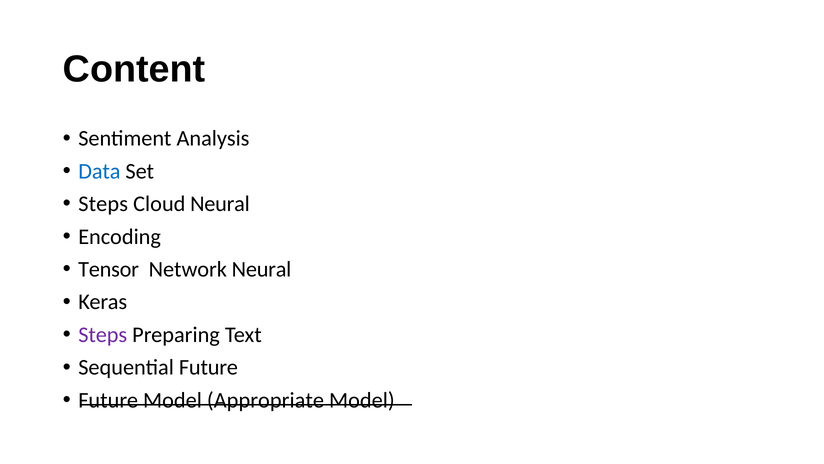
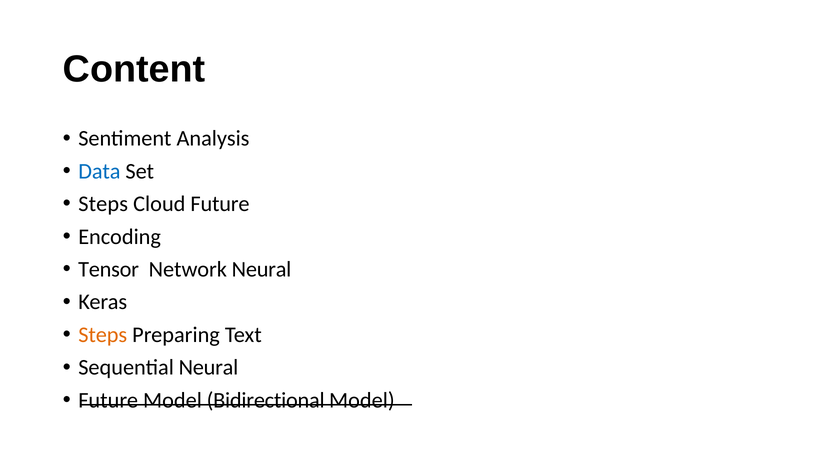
Cloud Neural: Neural -> Future (220, 204)
Steps colour: purple -> orange (103, 334)
Sequential Future: Future -> Neural (208, 367)
Appropriate: Appropriate -> Bidirectional (266, 400)
